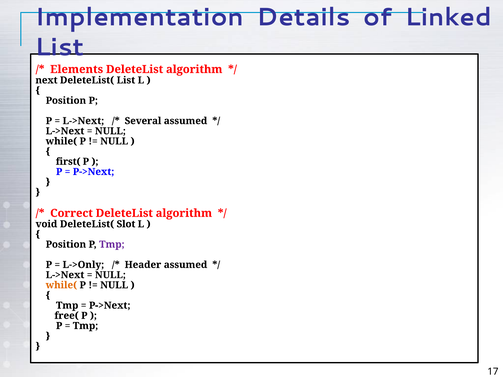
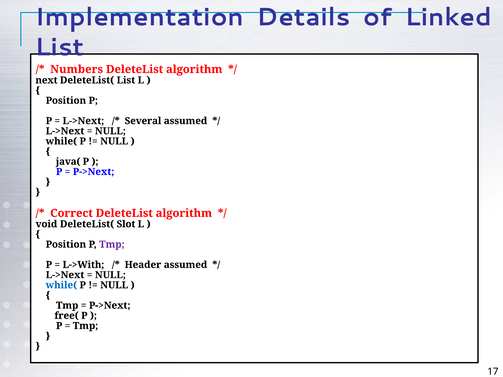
Elements: Elements -> Numbers (77, 69)
first(: first( -> java( (68, 162)
L->Only: L->Only -> L->With (83, 265)
while( colour: orange -> blue (61, 285)
